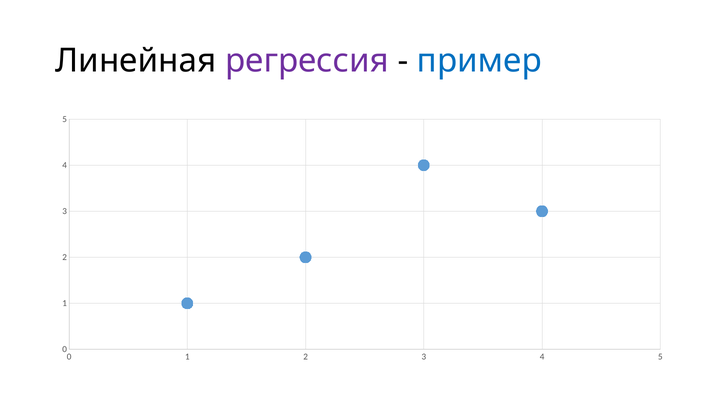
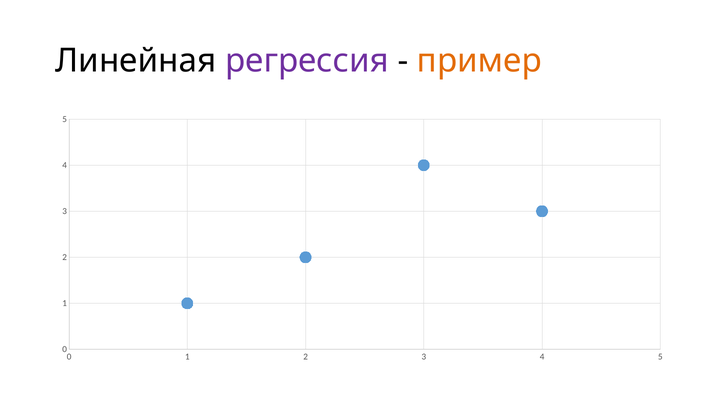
пример colour: blue -> orange (479, 61)
